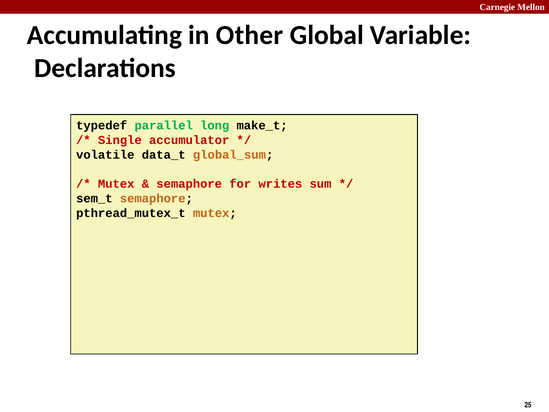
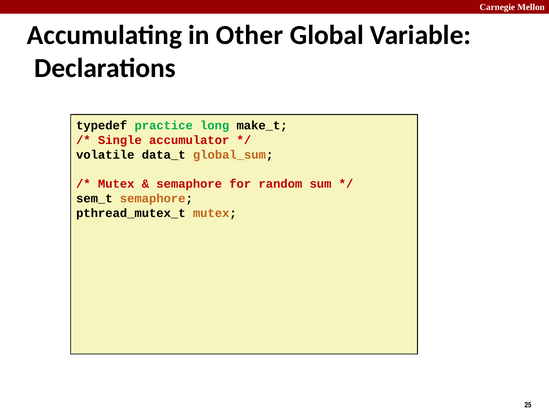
parallel: parallel -> practice (164, 125)
writes: writes -> random (280, 184)
